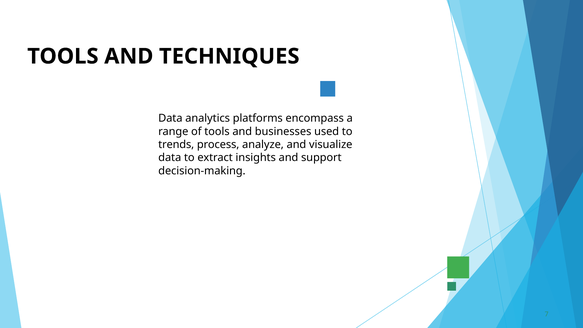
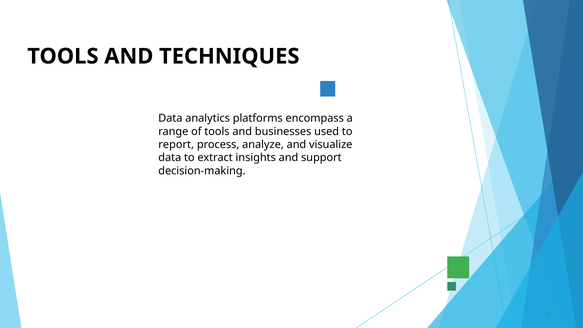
trends: trends -> report (176, 145)
